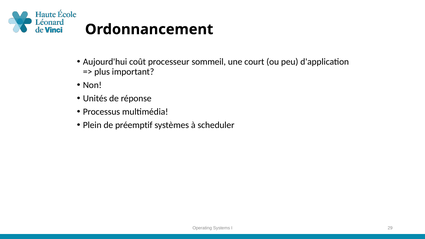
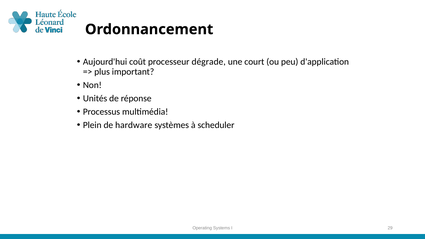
sommeil: sommeil -> dégrade (209, 62)
préemptif: préemptif -> hardware (134, 125)
